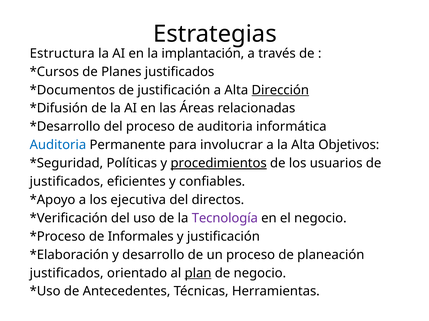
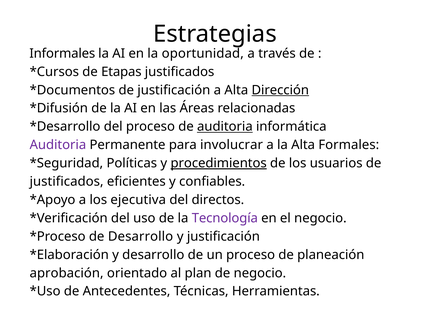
Estructura: Estructura -> Informales (62, 54)
implantación: implantación -> oportunidad (203, 54)
Planes: Planes -> Etapas (121, 72)
auditoria underline: none -> present (225, 127)
Auditoria colour: blue -> purple (58, 145)
Objetivos: Objetivos -> Formales (349, 145)
de Informales: Informales -> Desarrollo (141, 237)
justificados: justificados -> aprobación (67, 274)
plan underline: present -> none (198, 274)
